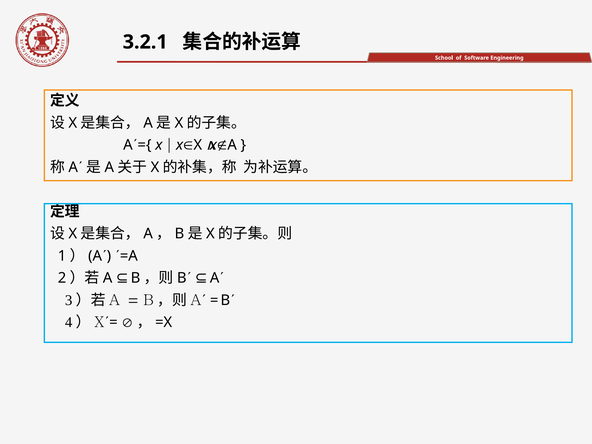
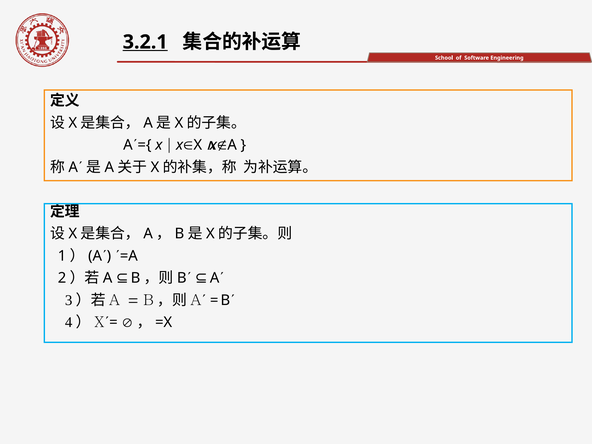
3.2.1 underline: none -> present (145, 42)
